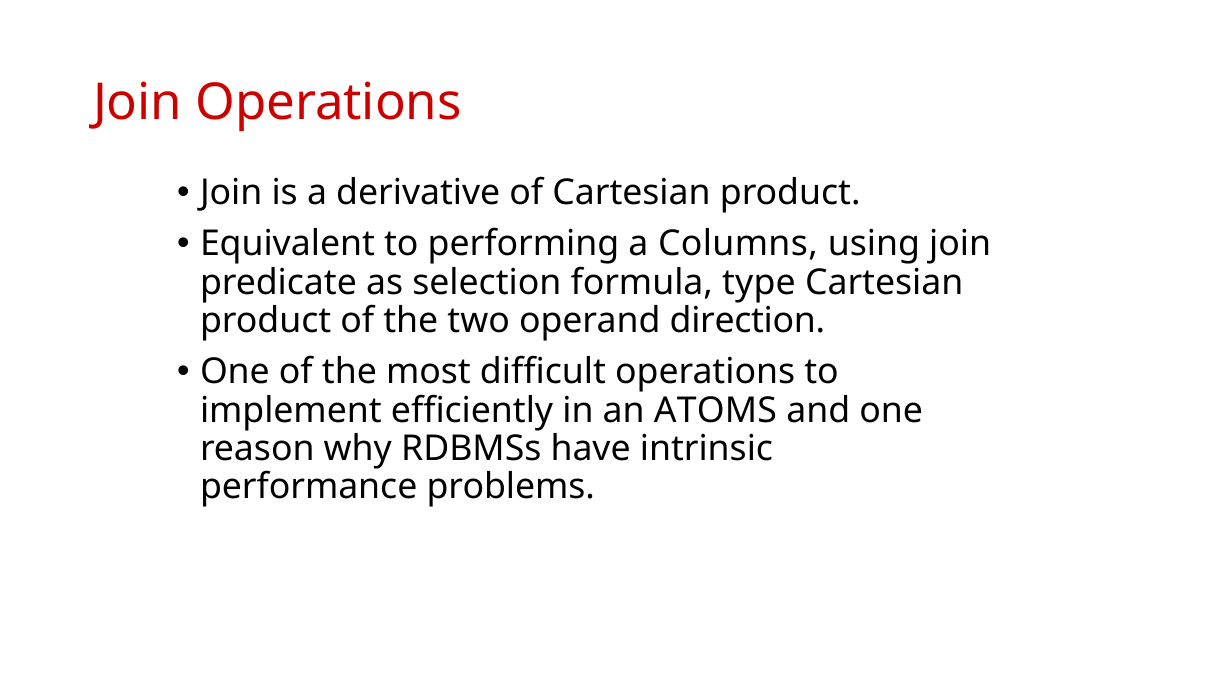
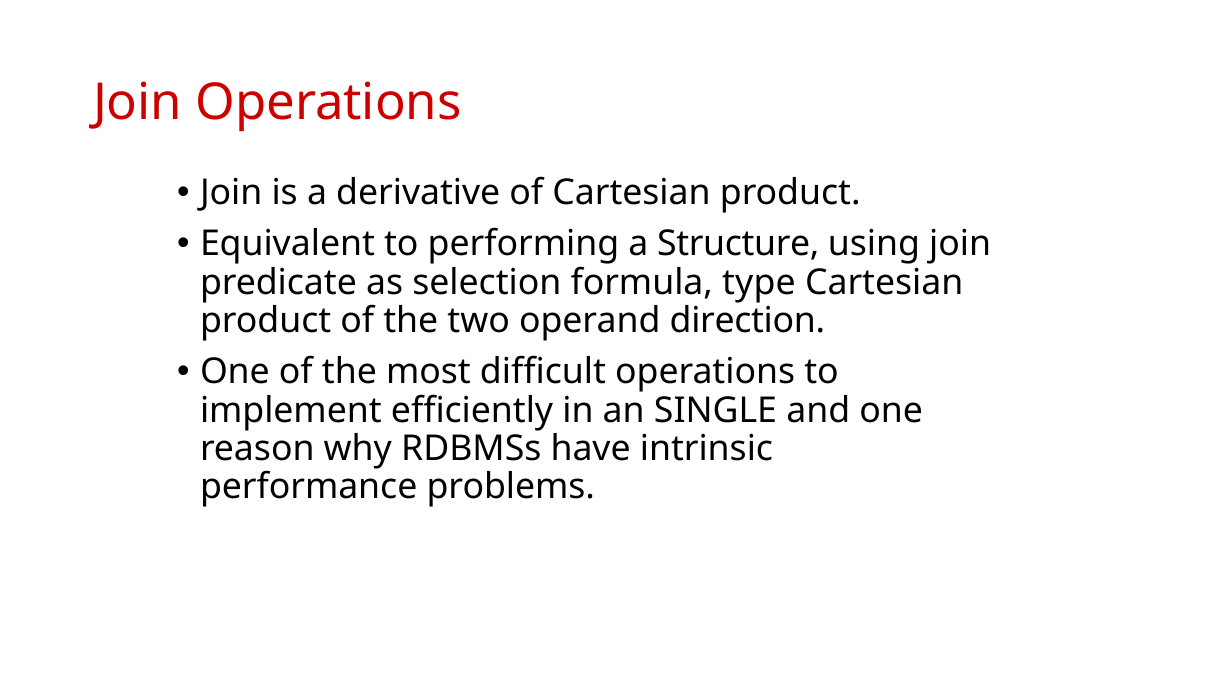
Columns: Columns -> Structure (738, 244)
ATOMS: ATOMS -> SINGLE (716, 410)
